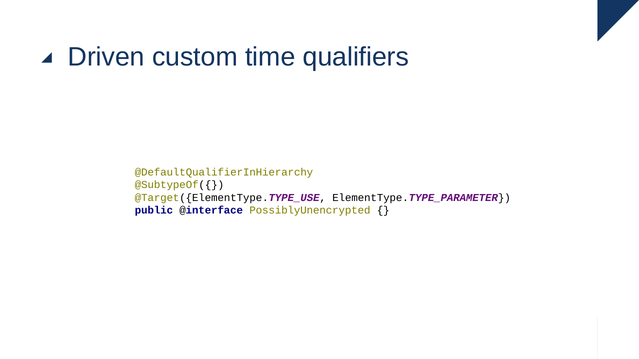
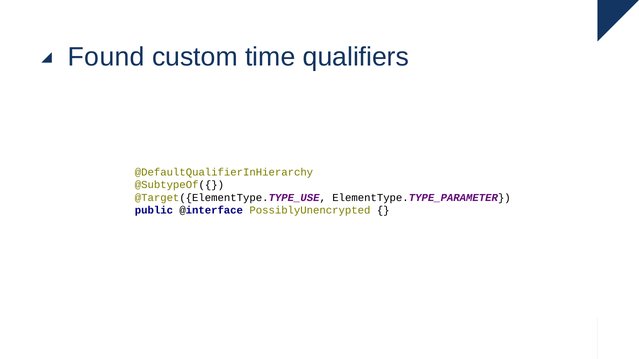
Driven: Driven -> Found (106, 57)
